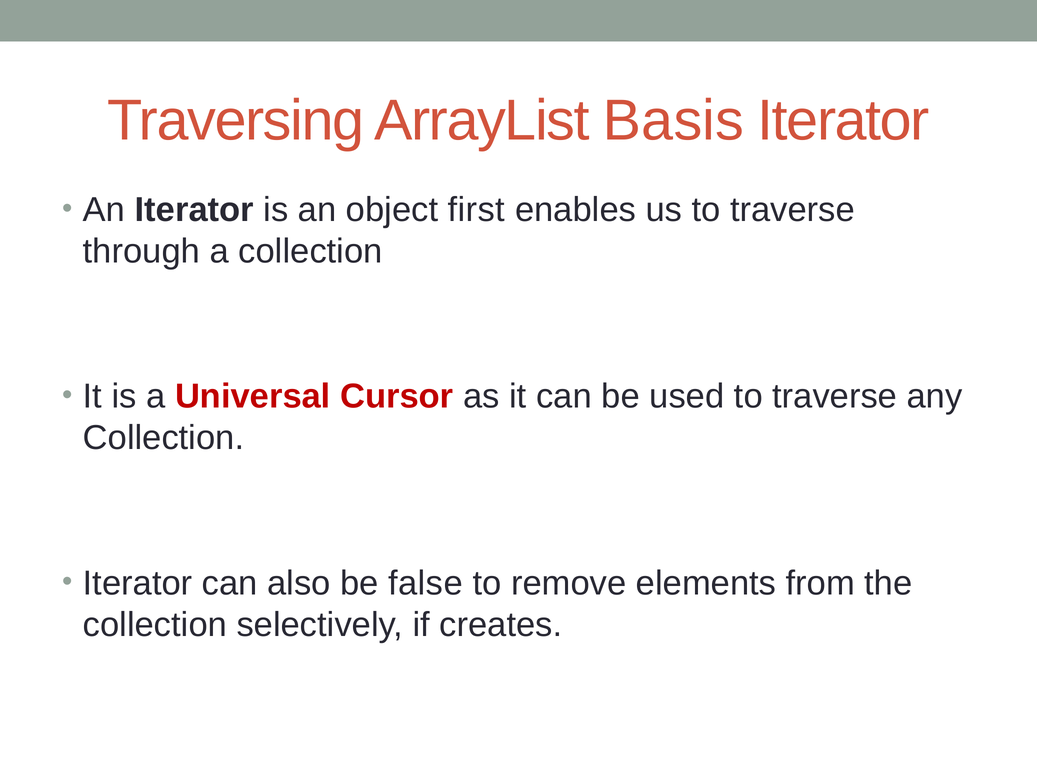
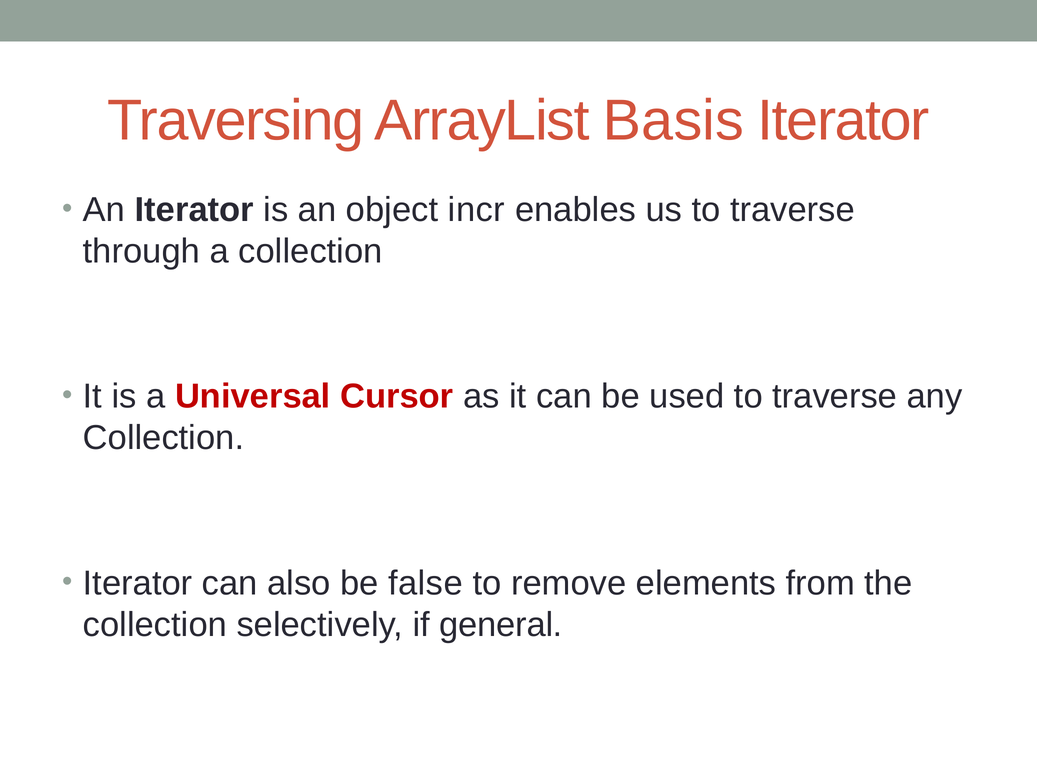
first: first -> incr (476, 210)
creates: creates -> general (501, 625)
